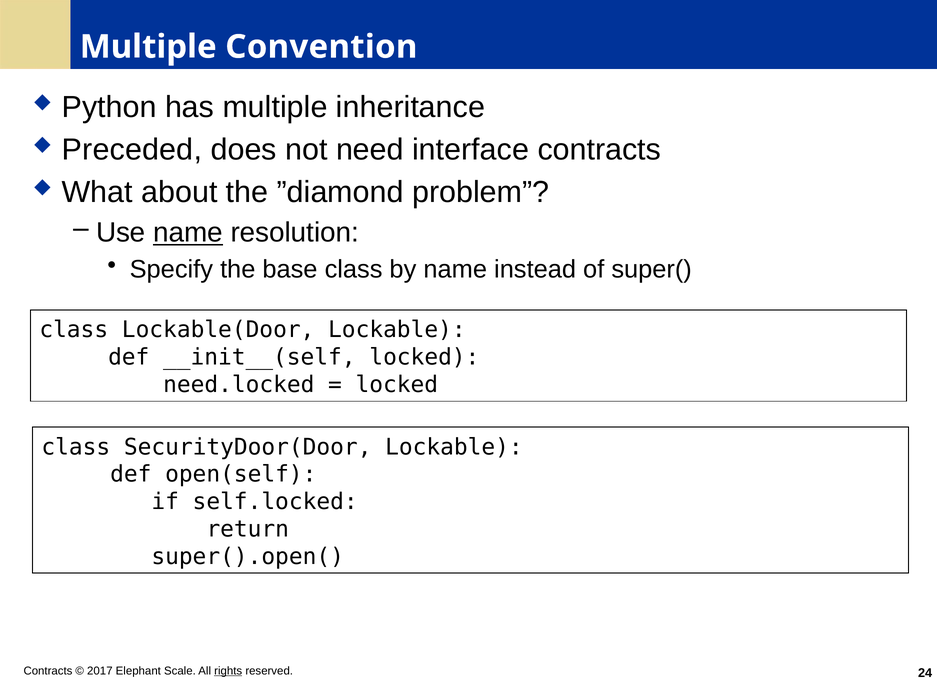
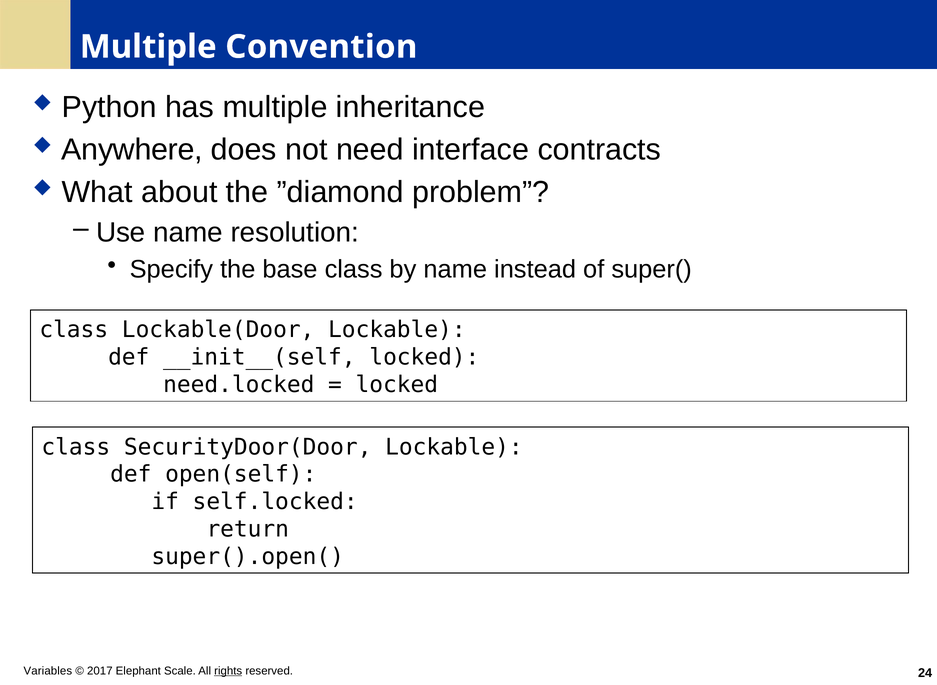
Preceded: Preceded -> Anywhere (132, 150)
name underline: present -> none (188, 233)
Contracts: Contracts -> Variables (48, 671)
